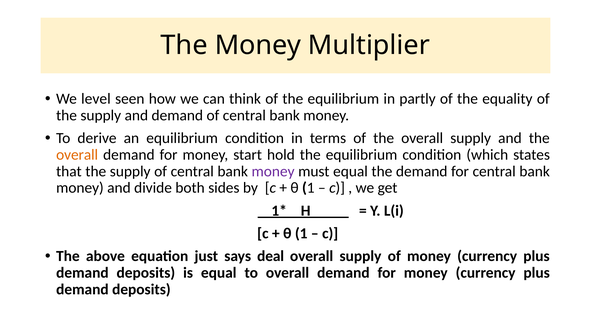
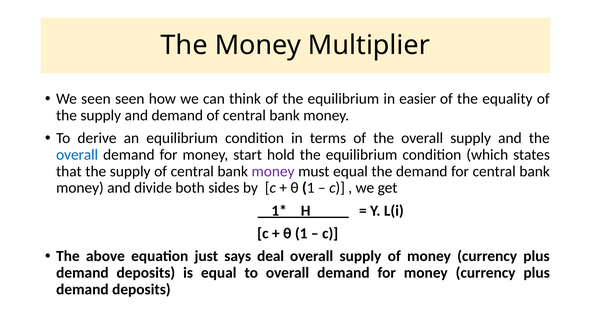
We level: level -> seen (96, 99)
partly: partly -> easier (418, 99)
overall colour: orange -> blue (77, 155)
